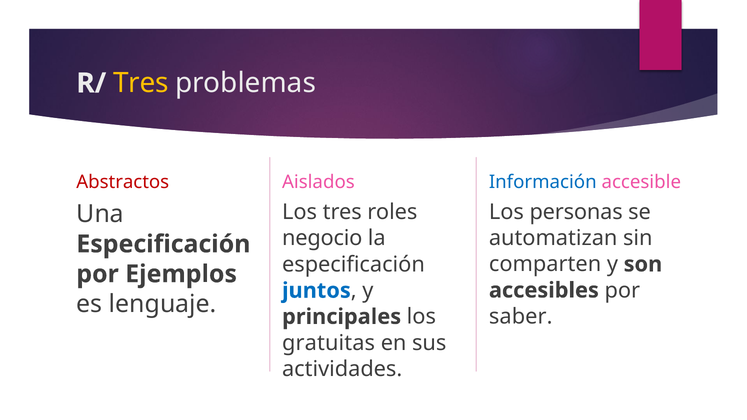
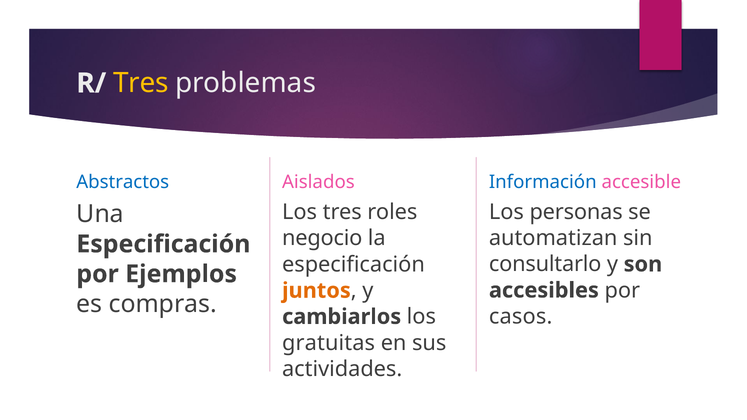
Abstractos colour: red -> blue (123, 182)
comparten: comparten -> consultarlo (545, 264)
juntos colour: blue -> orange (316, 291)
lenguaje: lenguaje -> compras (163, 304)
saber: saber -> casos (521, 317)
principales: principales -> cambiarlos (342, 317)
